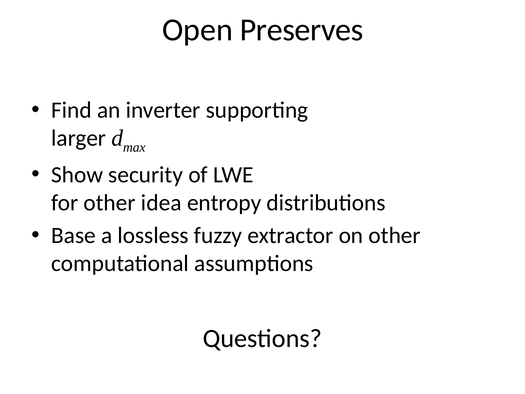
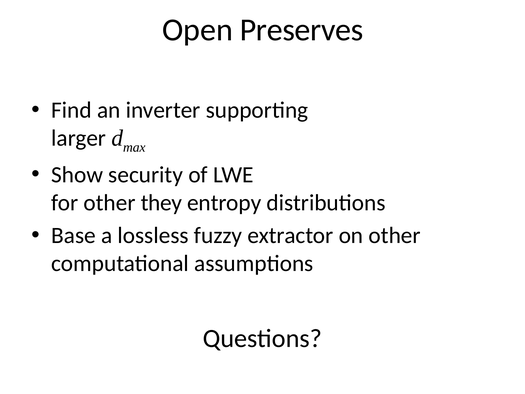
idea: idea -> they (161, 203)
